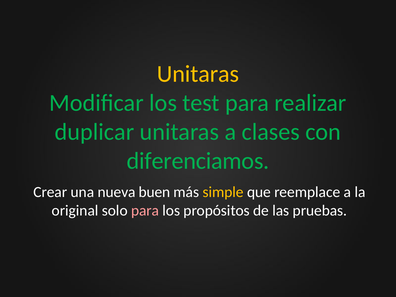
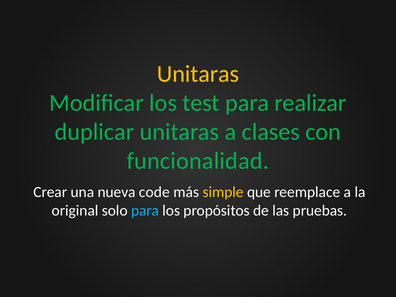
diferenciamos: diferenciamos -> funcionalidad (198, 161)
buen: buen -> code (154, 192)
para colour: pink -> light blue (145, 210)
